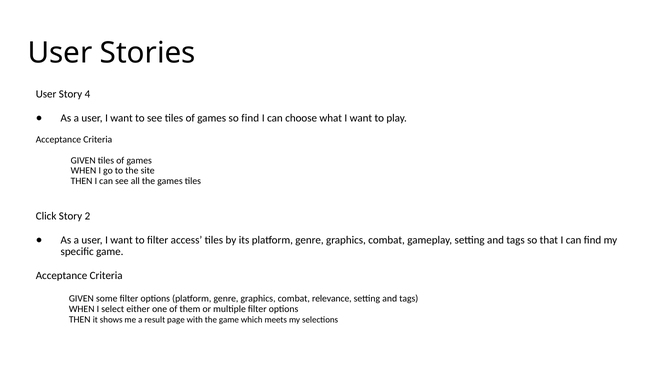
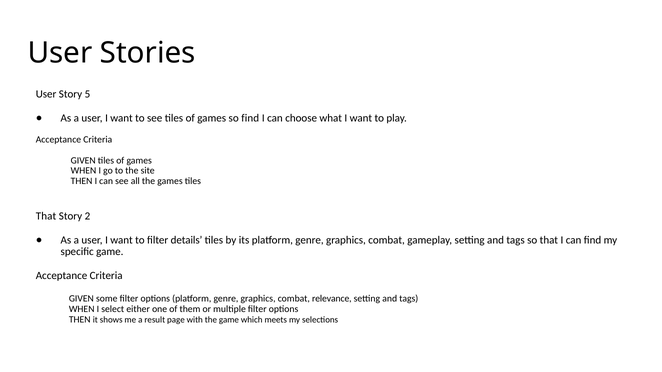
4: 4 -> 5 (87, 94)
Click: Click -> That (46, 216)
access: access -> details (187, 240)
